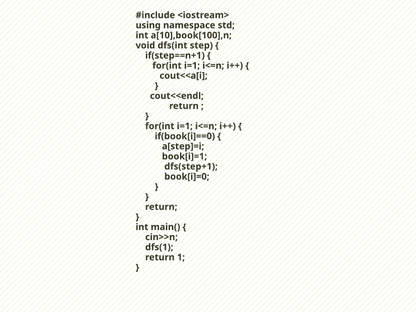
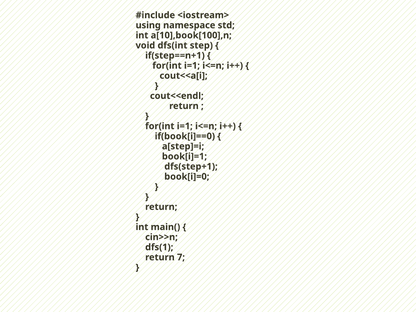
1: 1 -> 7 (181, 257)
